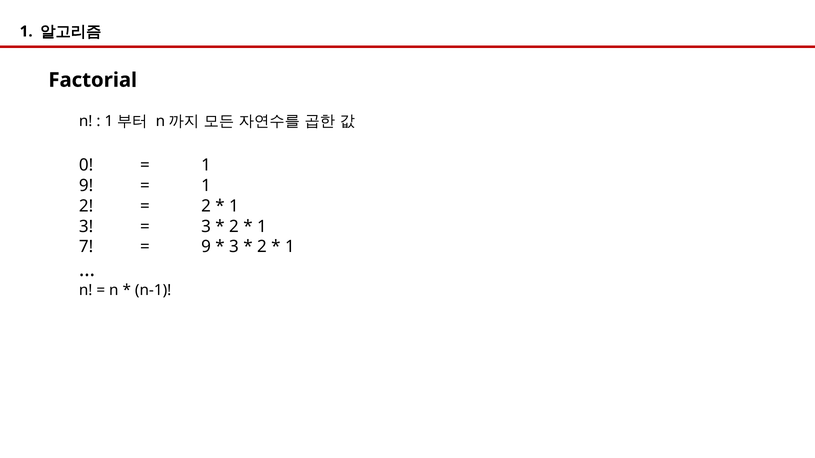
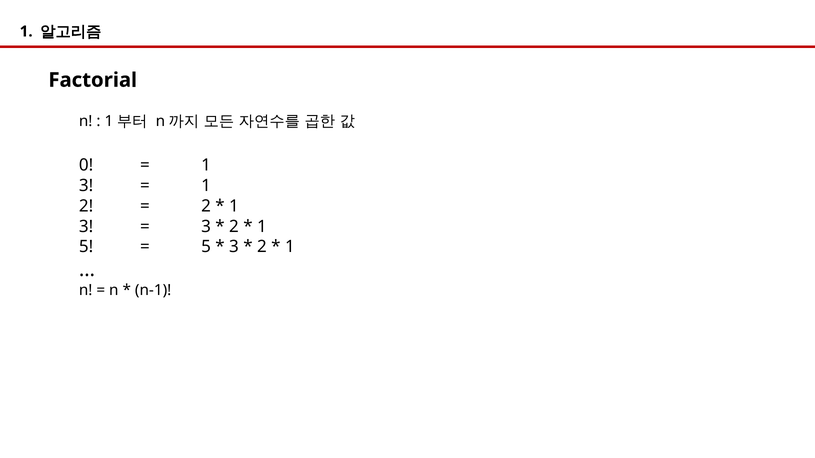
9: 9 -> 3 (86, 186)
7: 7 -> 5 (86, 247)
9: 9 -> 5 (206, 247)
